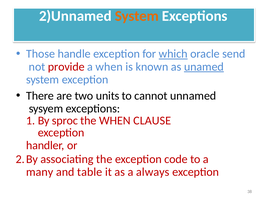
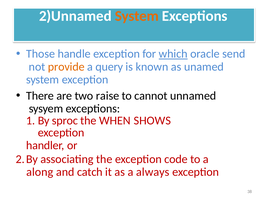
provide colour: red -> orange (66, 67)
a when: when -> query (109, 67)
unamed underline: present -> none (204, 67)
units: units -> raise (108, 96)
CLAUSE: CLAUSE -> SHOWS (152, 121)
many: many -> along (40, 172)
table: table -> catch (90, 172)
